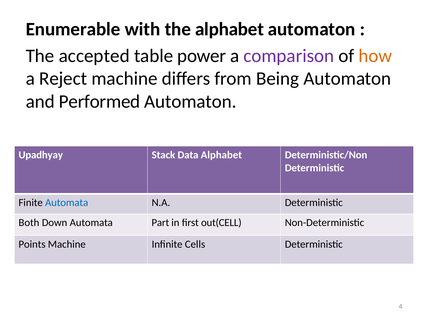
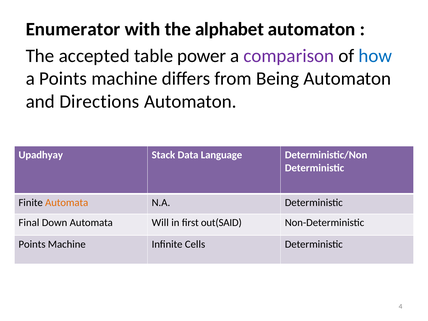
Enumerable: Enumerable -> Enumerator (73, 29)
how colour: orange -> blue (375, 56)
a Reject: Reject -> Points (63, 79)
Performed: Performed -> Directions (99, 101)
Data Alphabet: Alphabet -> Language (221, 155)
Automata colour: blue -> orange (67, 203)
Both: Both -> Final (29, 223)
Part: Part -> Will (160, 223)
out(CELL: out(CELL -> out(SAID (221, 223)
